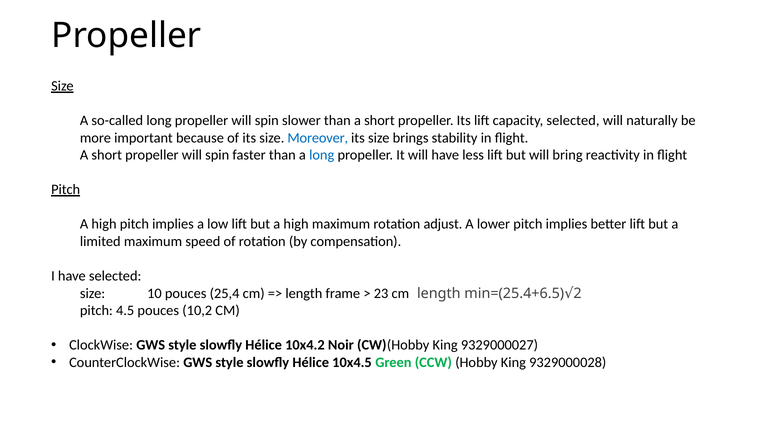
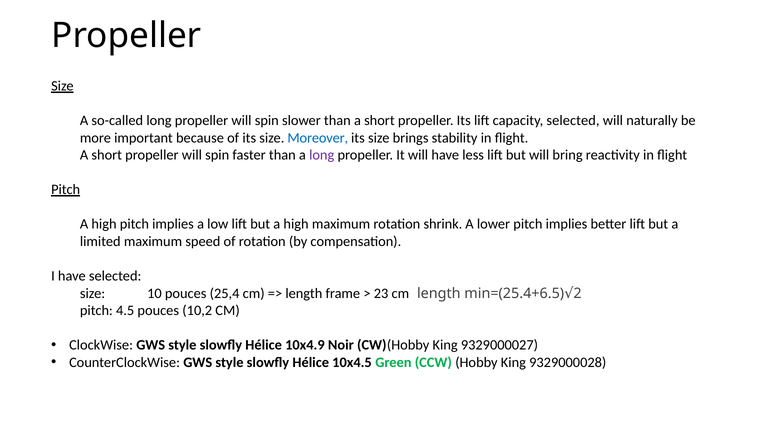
long colour: blue -> purple (322, 155)
adjust: adjust -> shrink (443, 224)
10x4.2: 10x4.2 -> 10x4.9 (305, 345)
